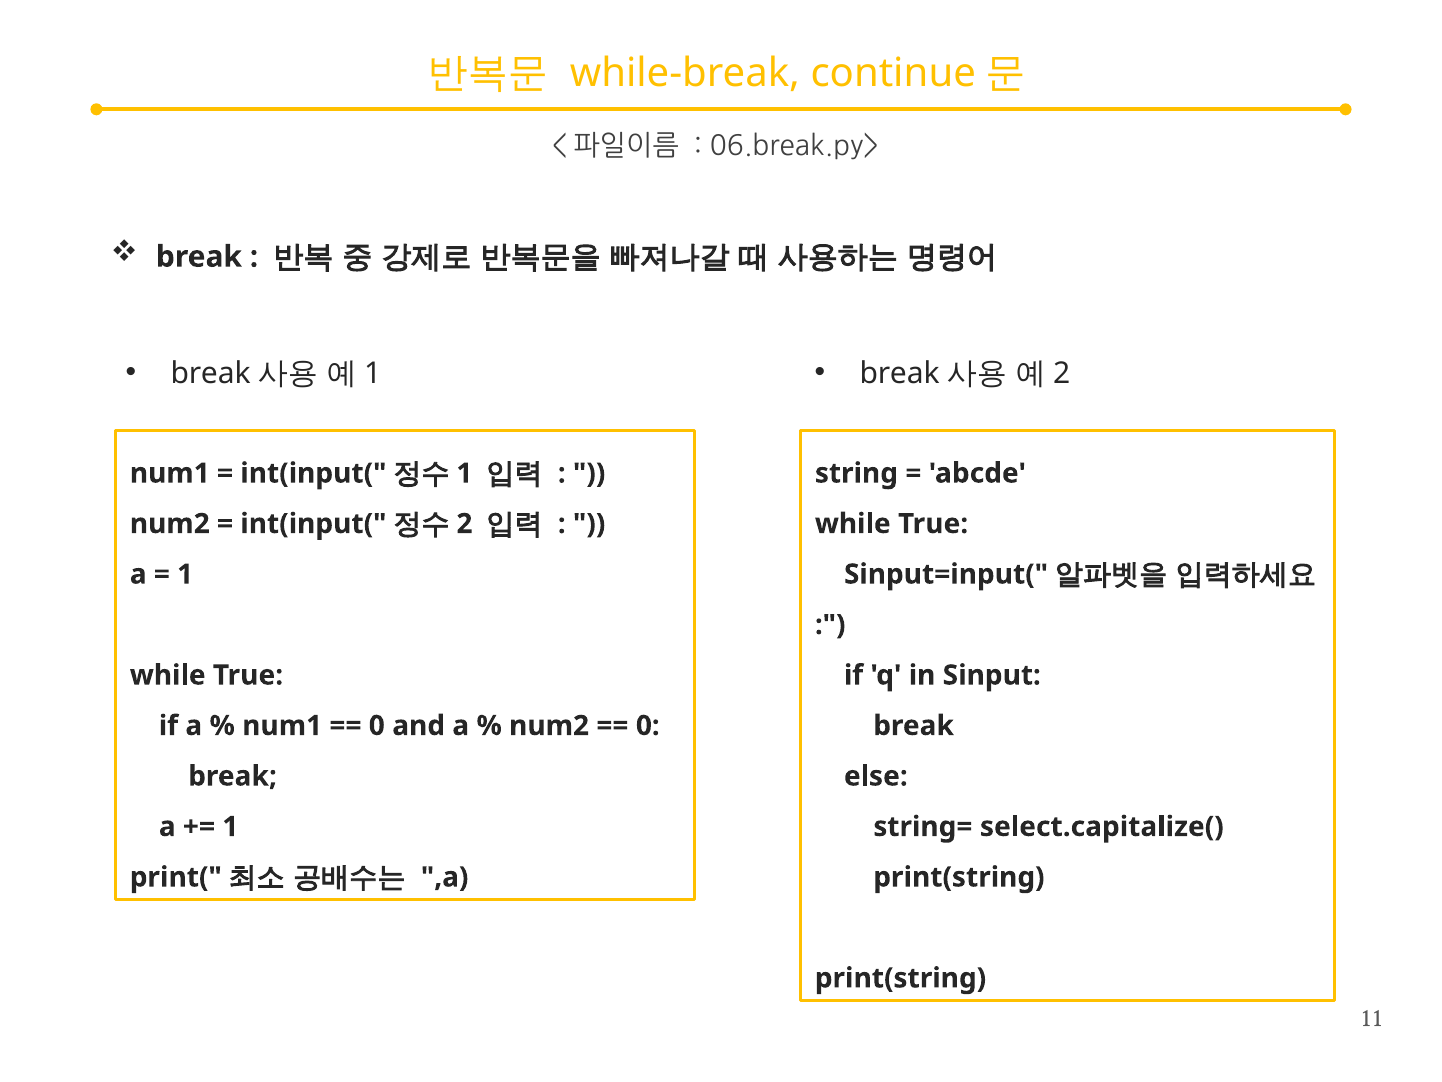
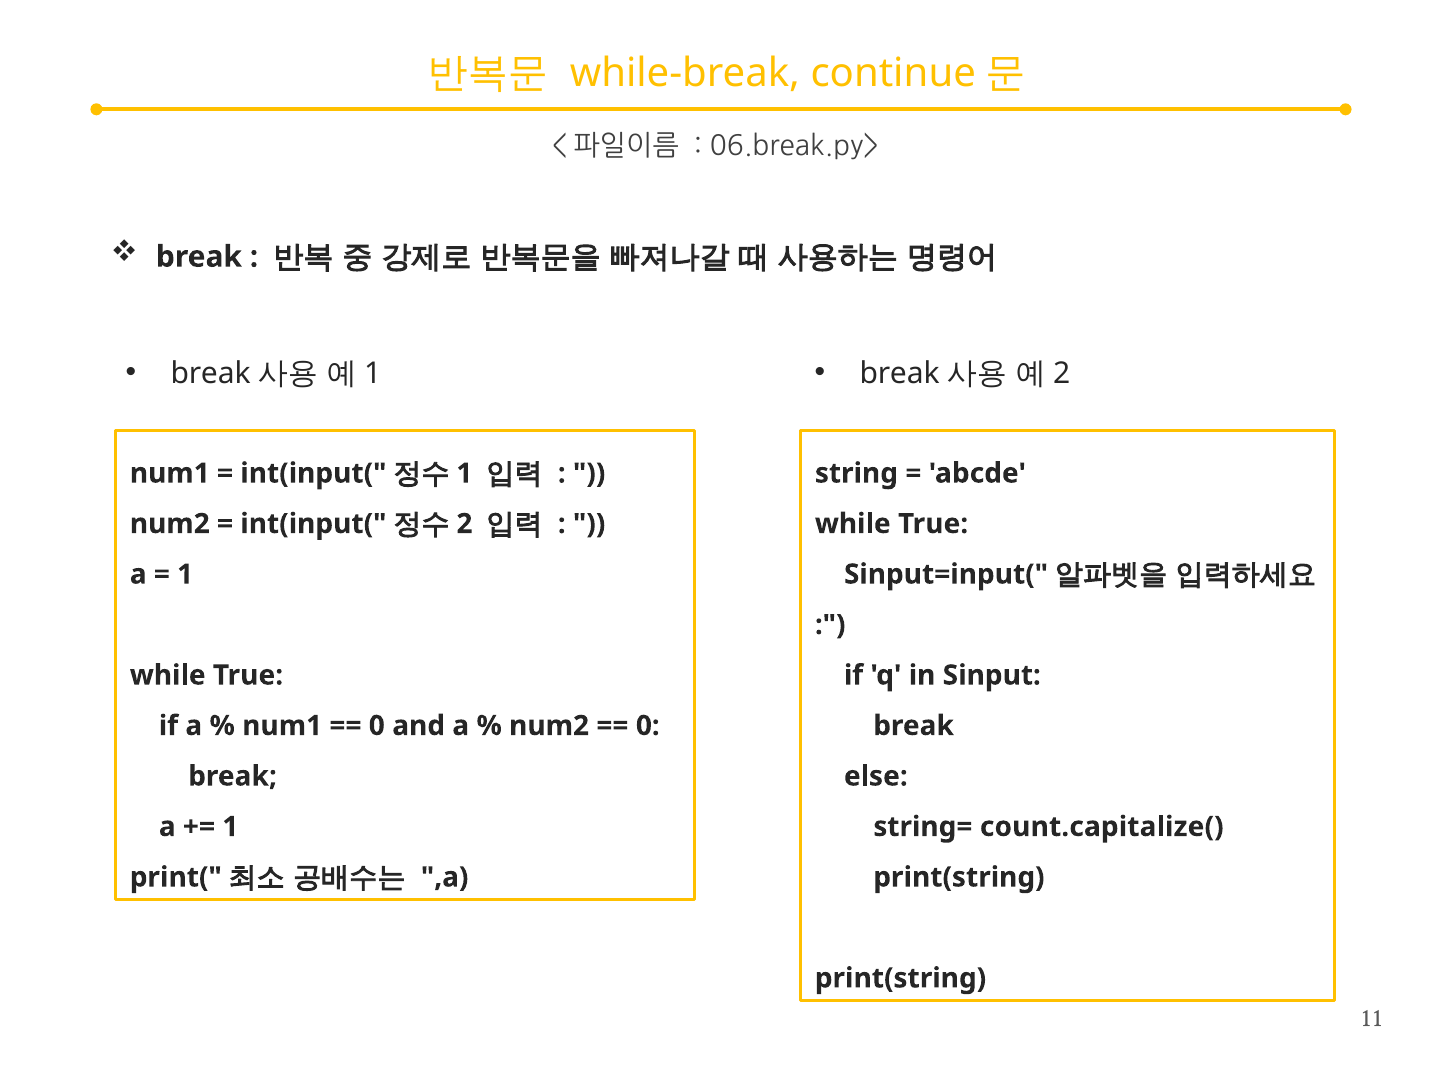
select.capitalize(: select.capitalize( -> count.capitalize( (1102, 826)
